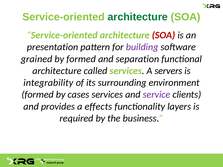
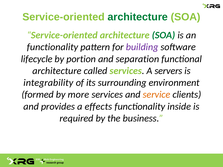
SOA colour: red -> green (164, 35)
presentation: presentation -> functionality (53, 47)
grained: grained -> lifecycle (37, 59)
by formed: formed -> portion (81, 59)
cases: cases -> more (78, 95)
service colour: purple -> orange (157, 95)
layers: layers -> inside (179, 107)
